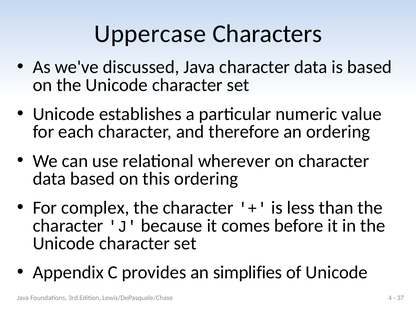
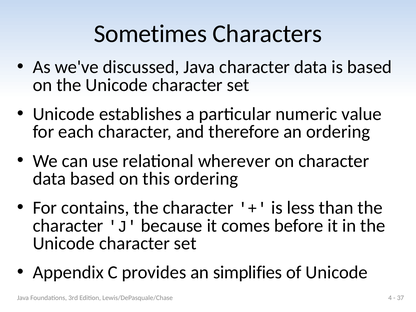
Uppercase: Uppercase -> Sometimes (150, 34)
complex: complex -> contains (95, 208)
